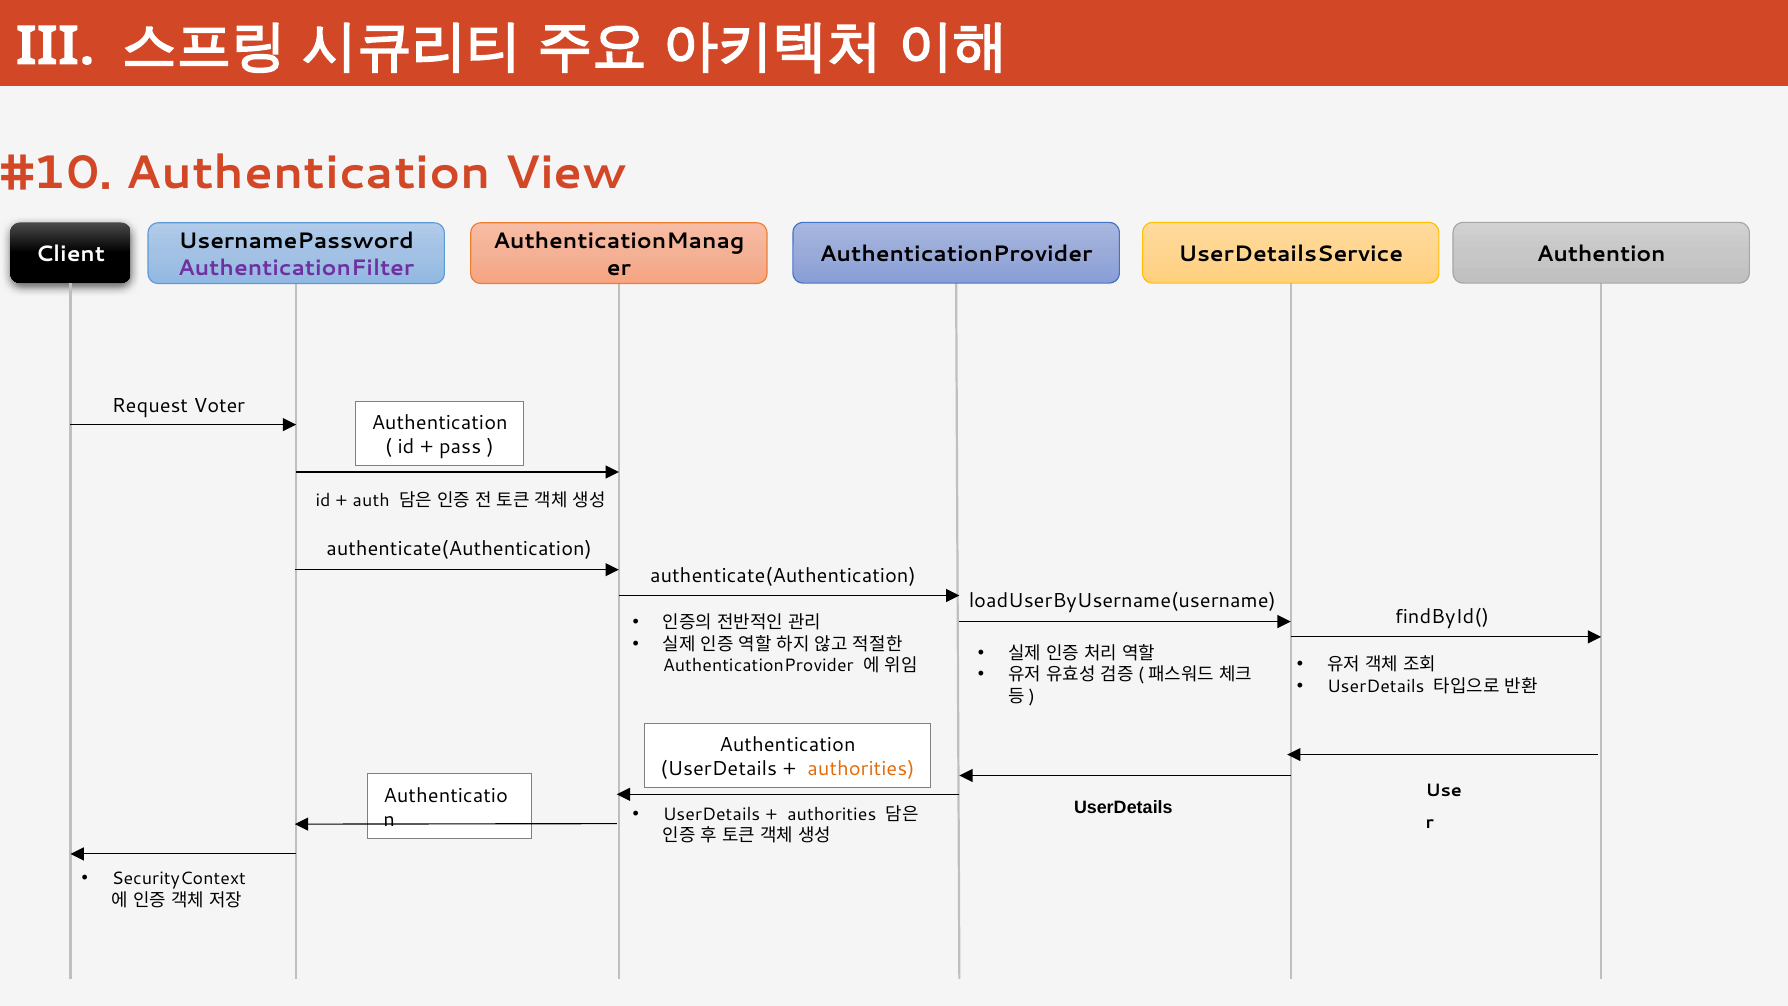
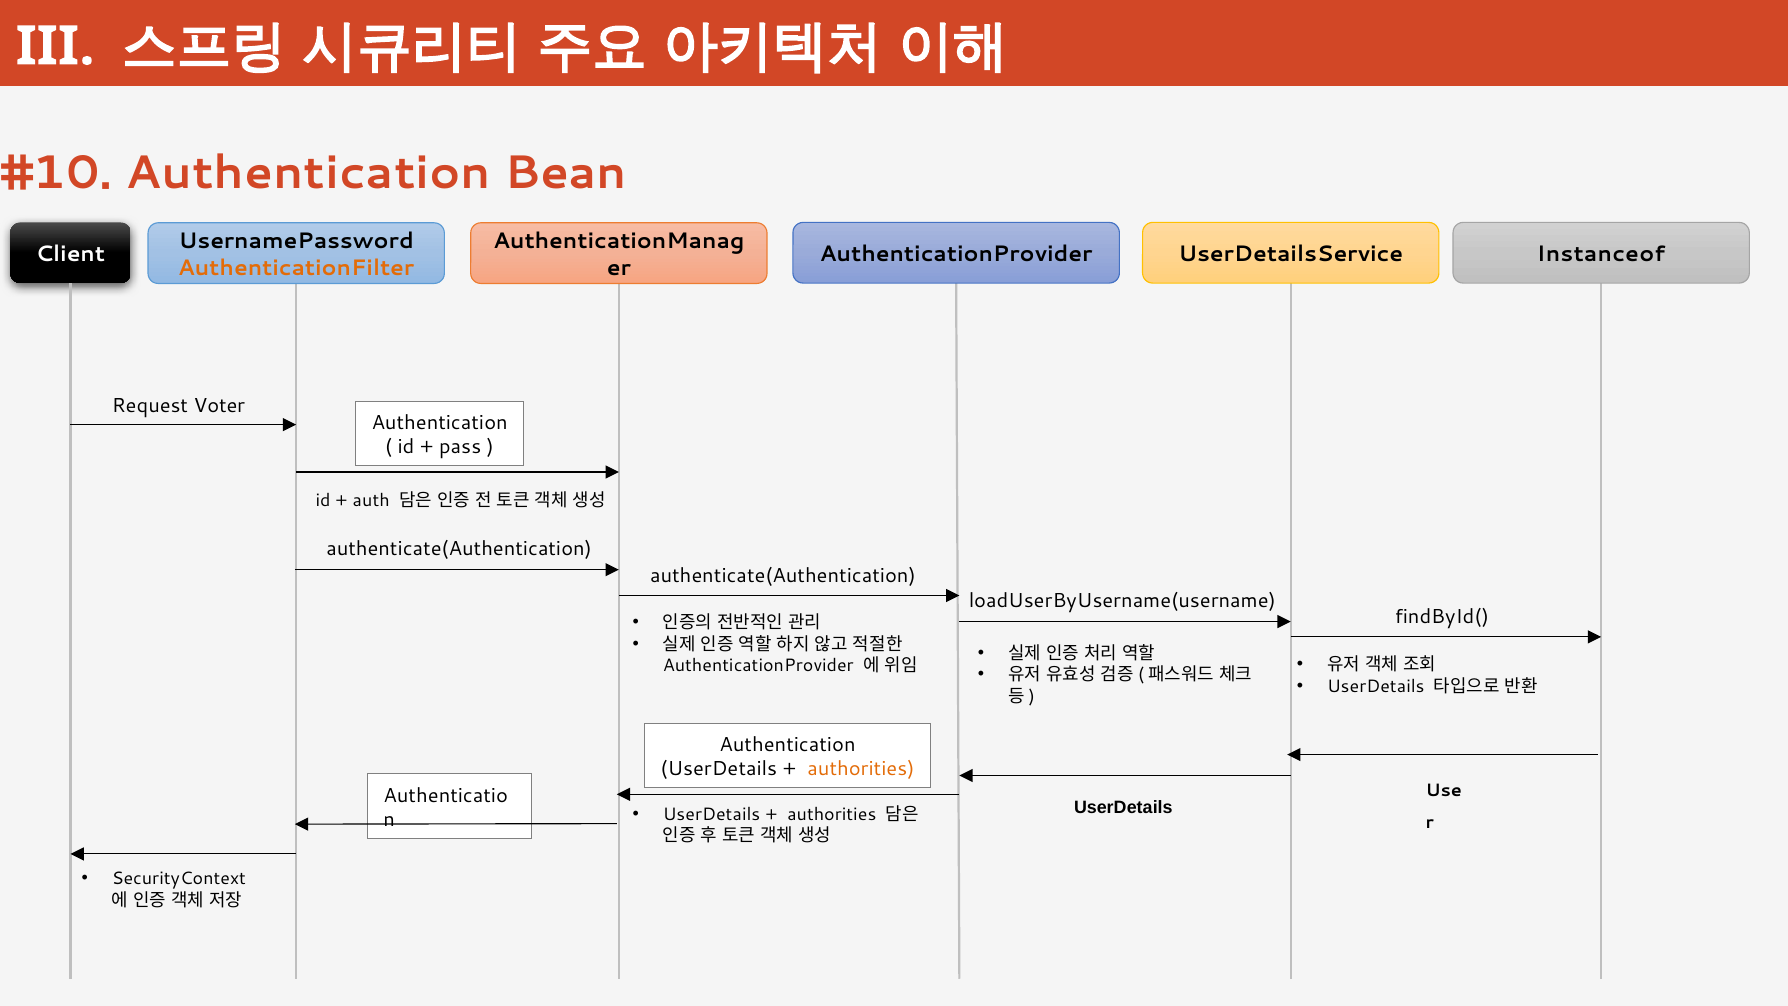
View: View -> Bean (566, 173)
Authention: Authention -> Instanceof (1601, 254)
AuthenticationFilter colour: purple -> orange (296, 268)
